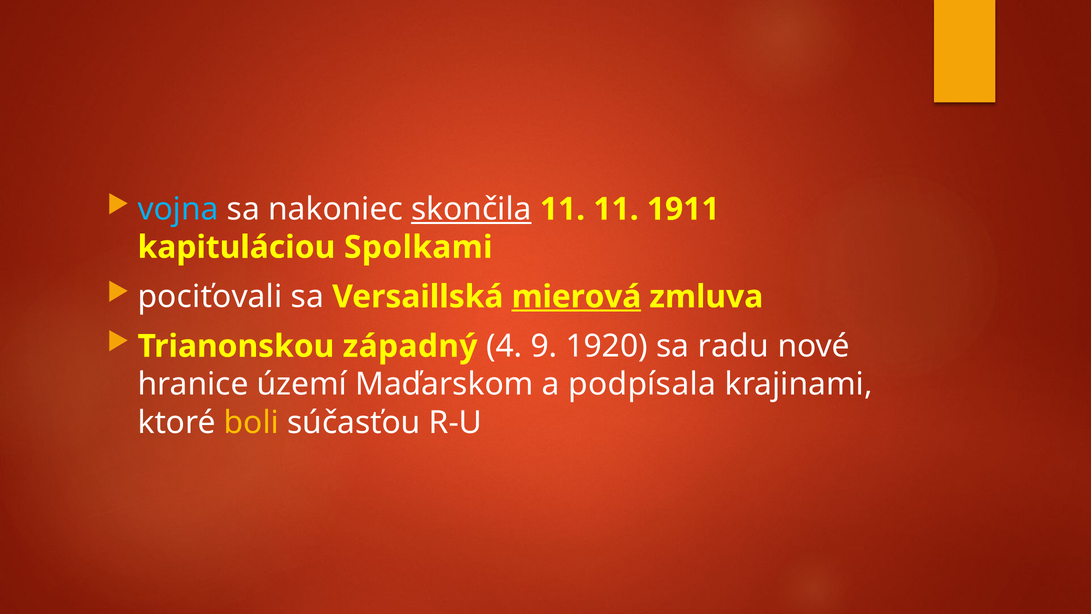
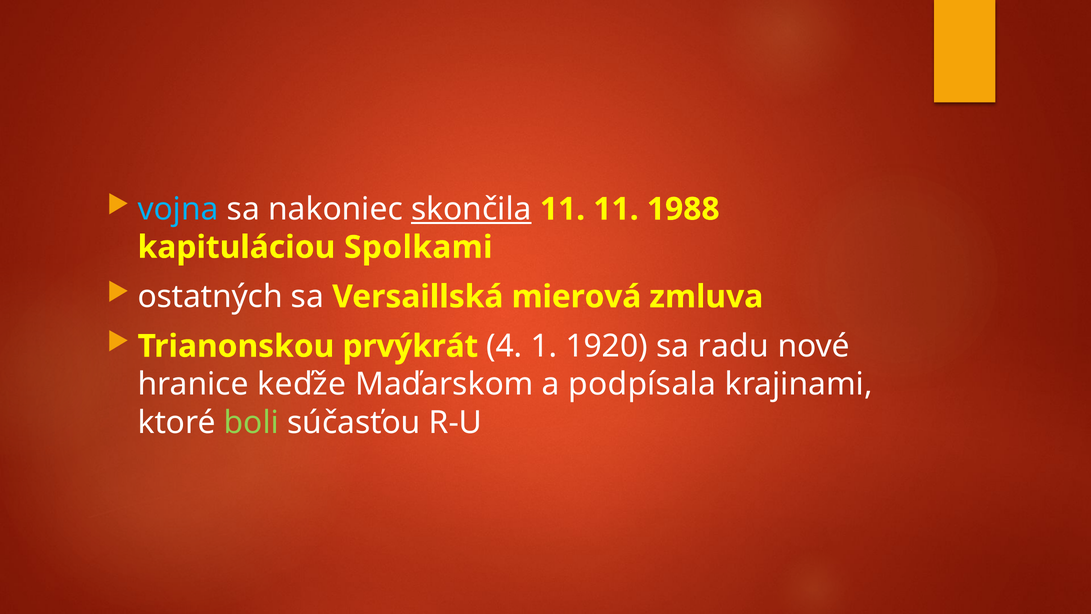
1911: 1911 -> 1988 (683, 209)
pociťovali: pociťovali -> ostatných (210, 297)
mierová underline: present -> none (576, 297)
západný: západný -> prvýkrát (410, 346)
9: 9 -> 1 (544, 346)
území: území -> keďže (302, 384)
boli colour: yellow -> light green (251, 422)
